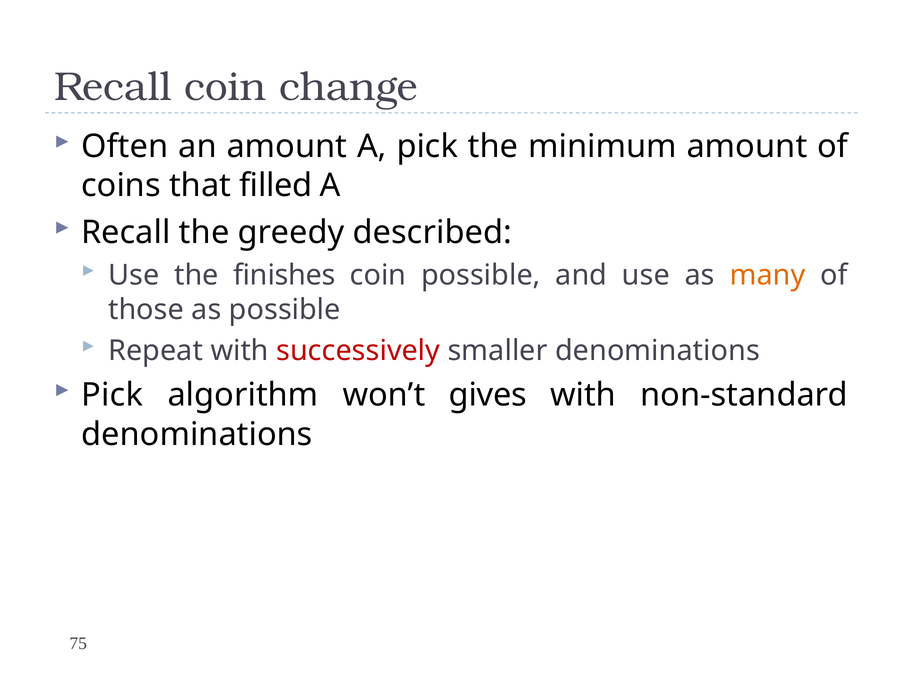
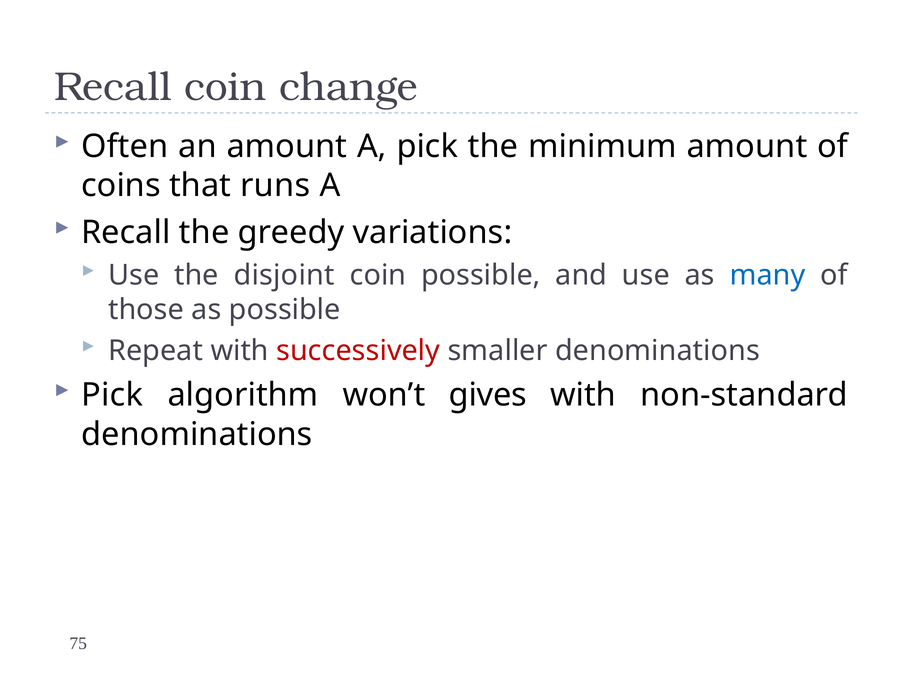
filled: filled -> runs (275, 186)
described: described -> variations (432, 232)
finishes: finishes -> disjoint (284, 275)
many colour: orange -> blue (768, 275)
